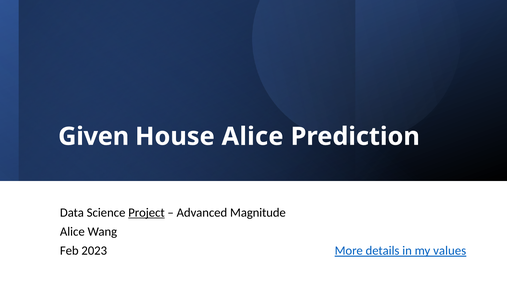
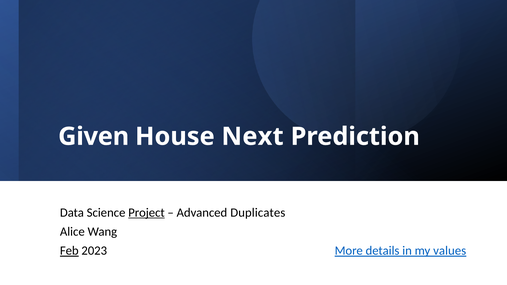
House Alice: Alice -> Next (253, 137)
Magnitude: Magnitude -> Duplicates (258, 213)
Feb underline: none -> present (69, 251)
